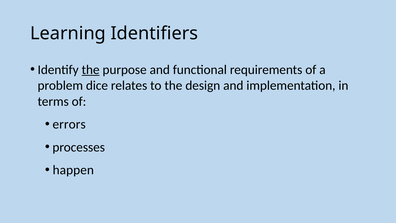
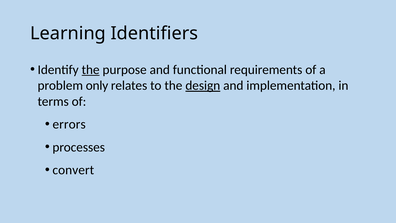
dice: dice -> only (97, 85)
design underline: none -> present (203, 85)
happen: happen -> convert (73, 170)
